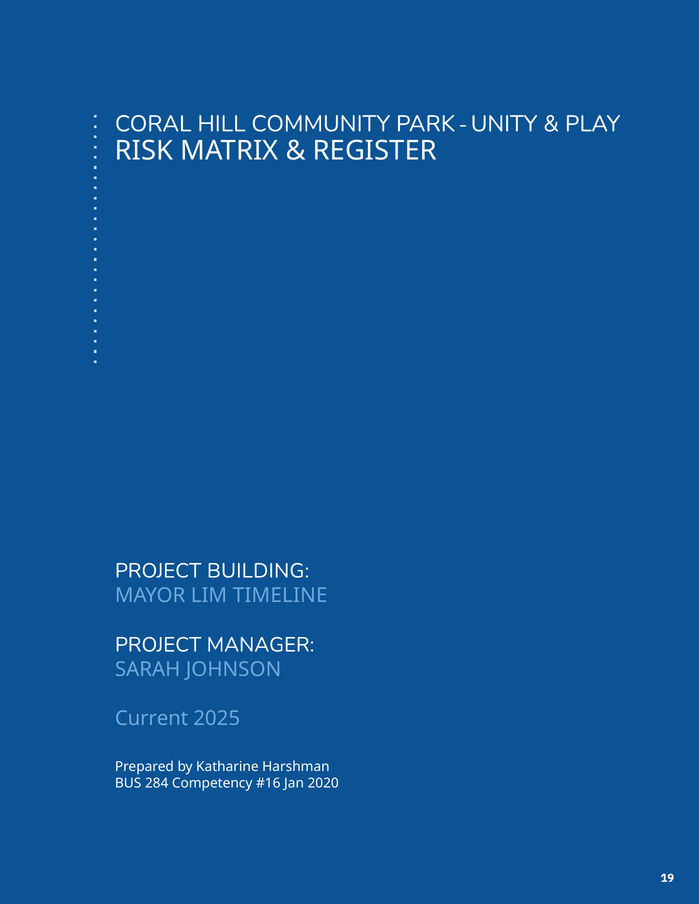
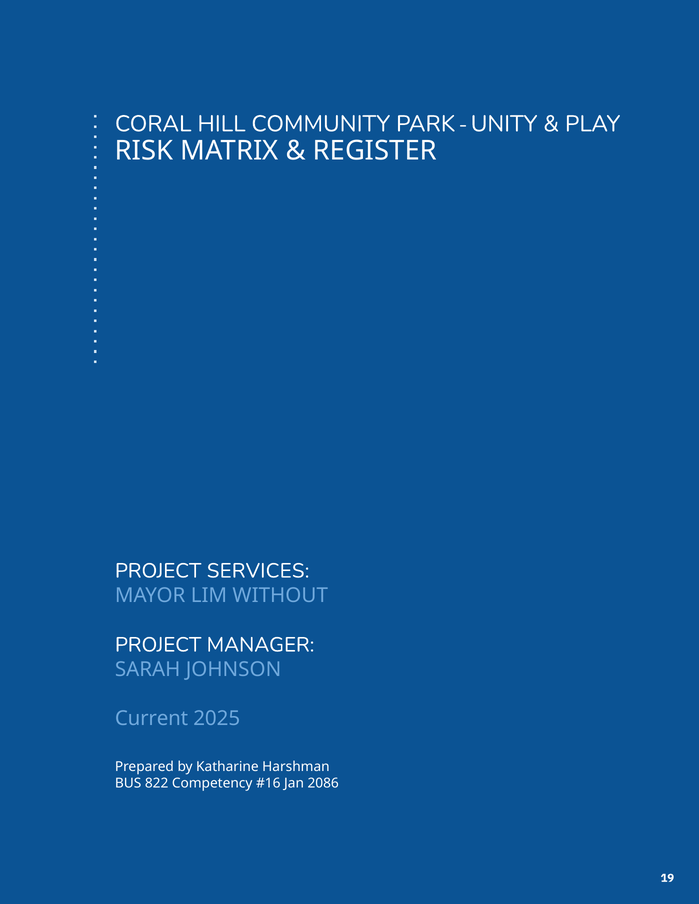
BUILDING: BUILDING -> SERVICES (258, 571)
TIMELINE: TIMELINE -> WITHOUT (280, 596)
284: 284 -> 822 (157, 784)
2020: 2020 -> 2086 (323, 784)
